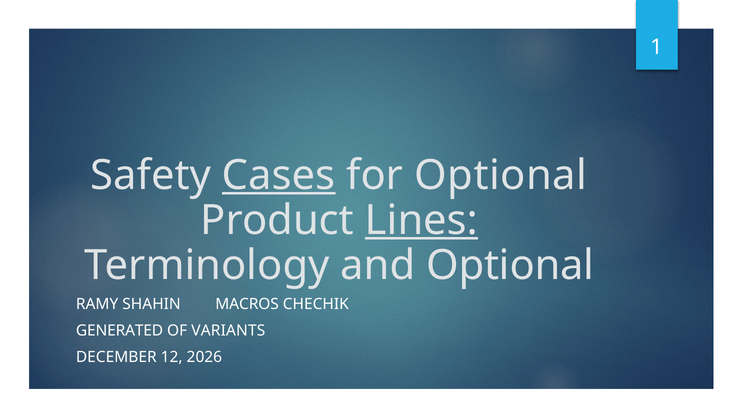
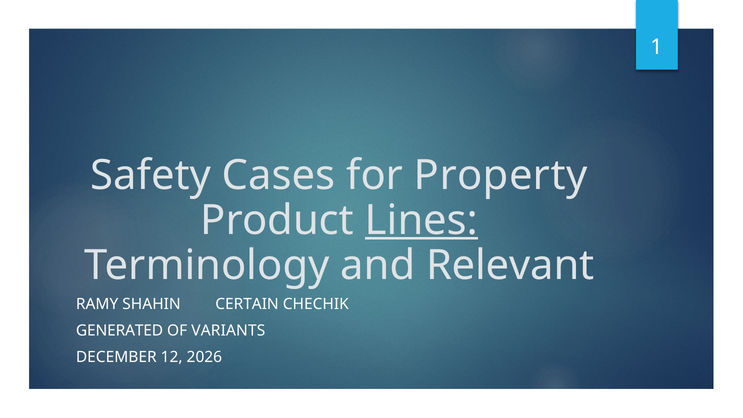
Cases underline: present -> none (279, 175)
for Optional: Optional -> Property (501, 175)
and Optional: Optional -> Relevant (510, 266)
MACROS: MACROS -> CERTAIN (247, 304)
